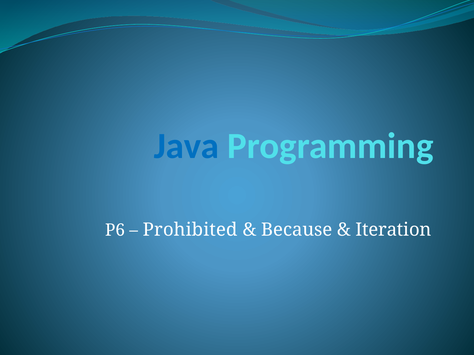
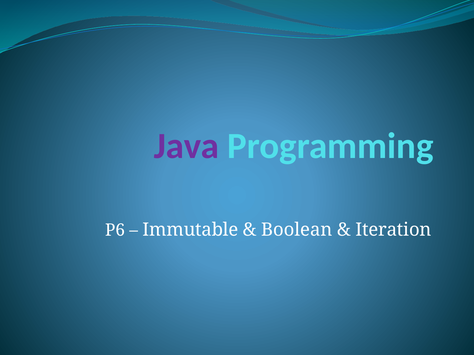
Java colour: blue -> purple (187, 146)
Prohibited: Prohibited -> Immutable (190, 230)
Because: Because -> Boolean (297, 230)
